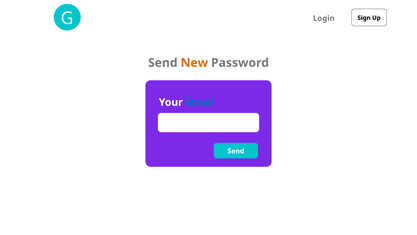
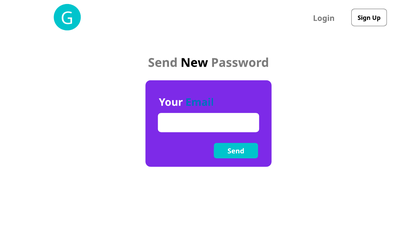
New colour: orange -> black (194, 63)
